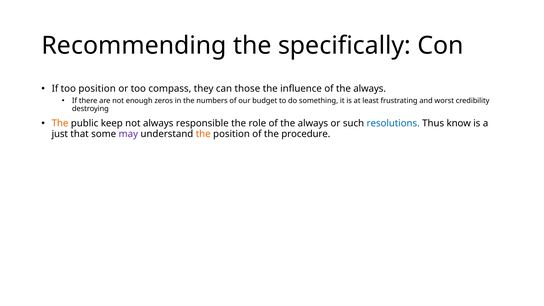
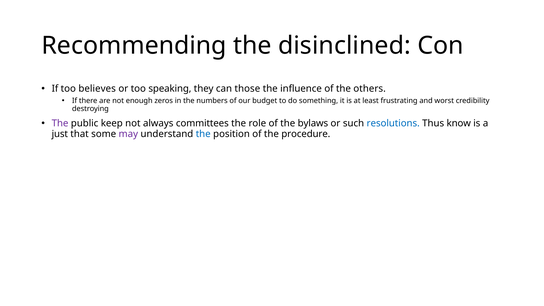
specifically: specifically -> disinclined (344, 46)
too position: position -> believes (97, 89)
compass: compass -> speaking (170, 89)
influence of the always: always -> others (370, 89)
The colour: orange -> purple (60, 123)
responsible: responsible -> committees (202, 123)
role of the always: always -> bylaws (313, 123)
the colour: orange -> blue (203, 134)
